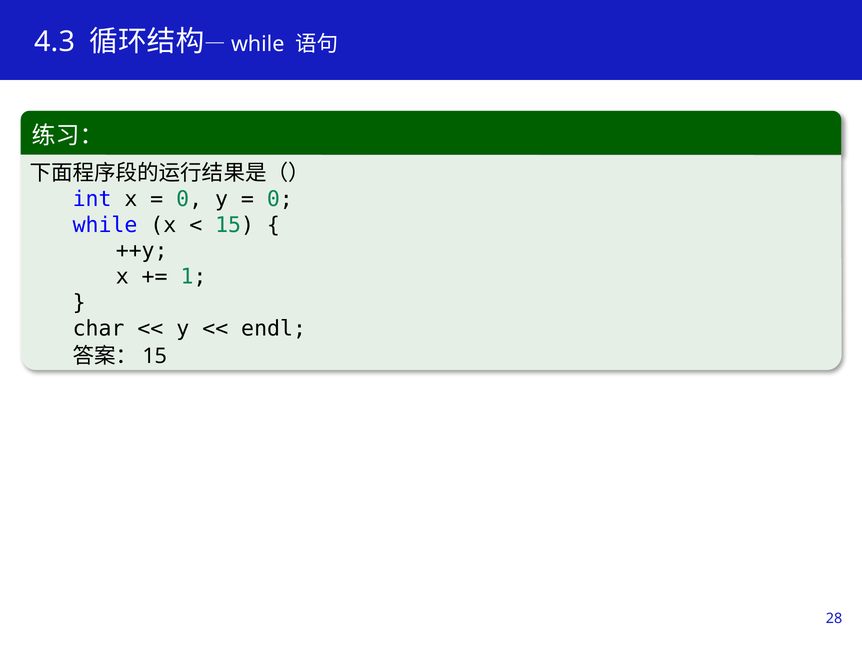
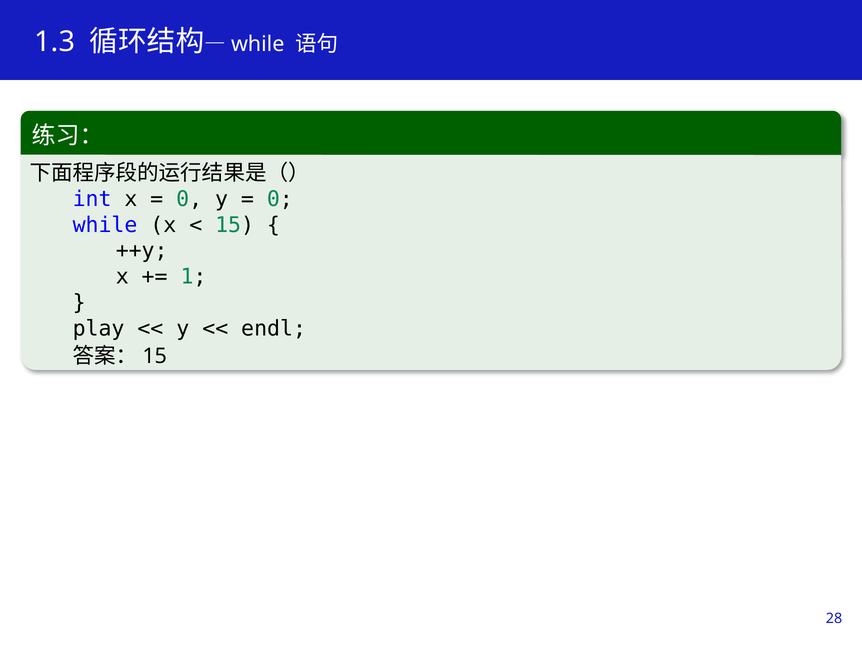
4.3: 4.3 -> 1.3 (55, 42)
char: char -> play (99, 329)
